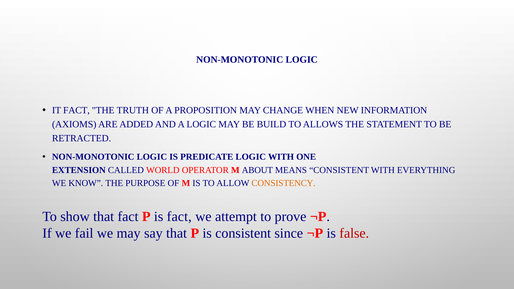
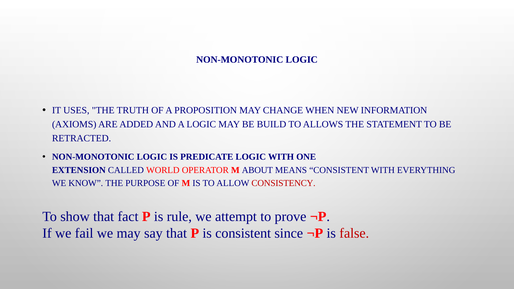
IT FACT: FACT -> USES (76, 110)
CONSISTENCY colour: orange -> red (283, 183)
is fact: fact -> rule (179, 217)
